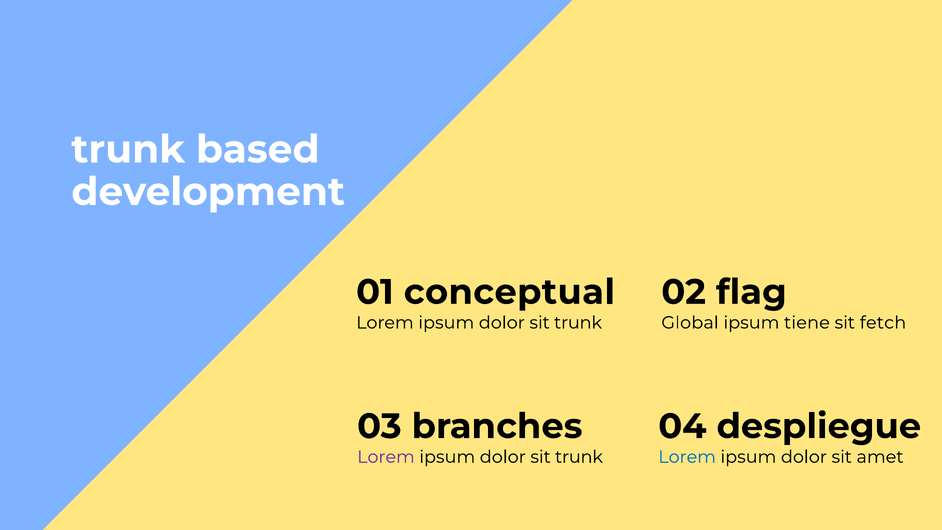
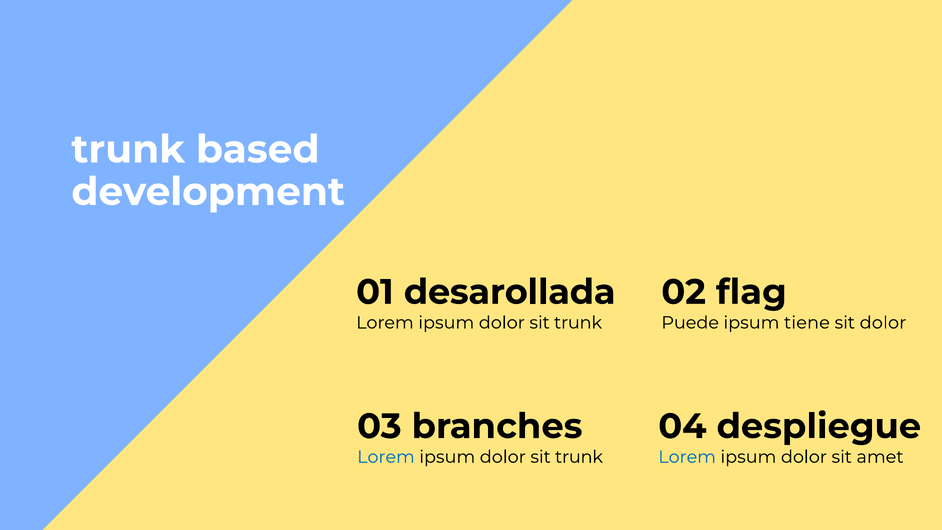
conceptual: conceptual -> desarollada (510, 292)
Global: Global -> Puede (690, 323)
sit fetch: fetch -> dolor (883, 323)
Lorem colour: purple -> blue (386, 457)
